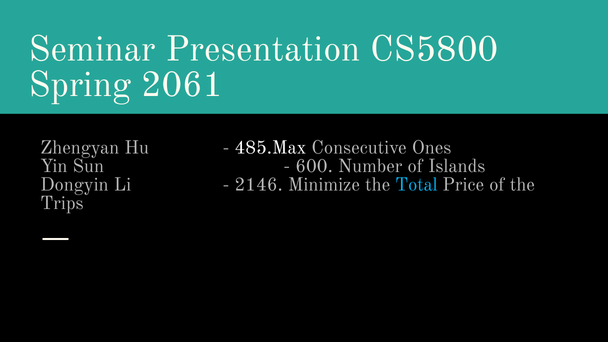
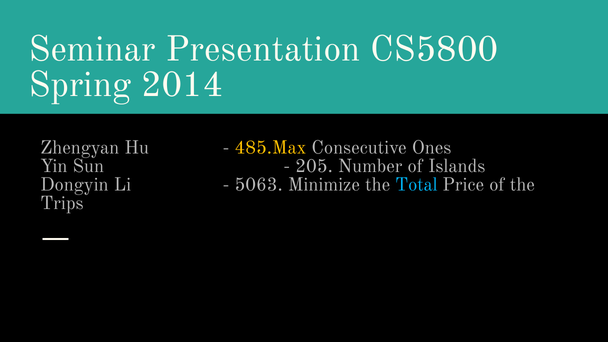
2061: 2061 -> 2014 (182, 85)
485.Max colour: white -> yellow (270, 148)
600: 600 -> 205 (314, 166)
2146: 2146 -> 5063 (259, 185)
